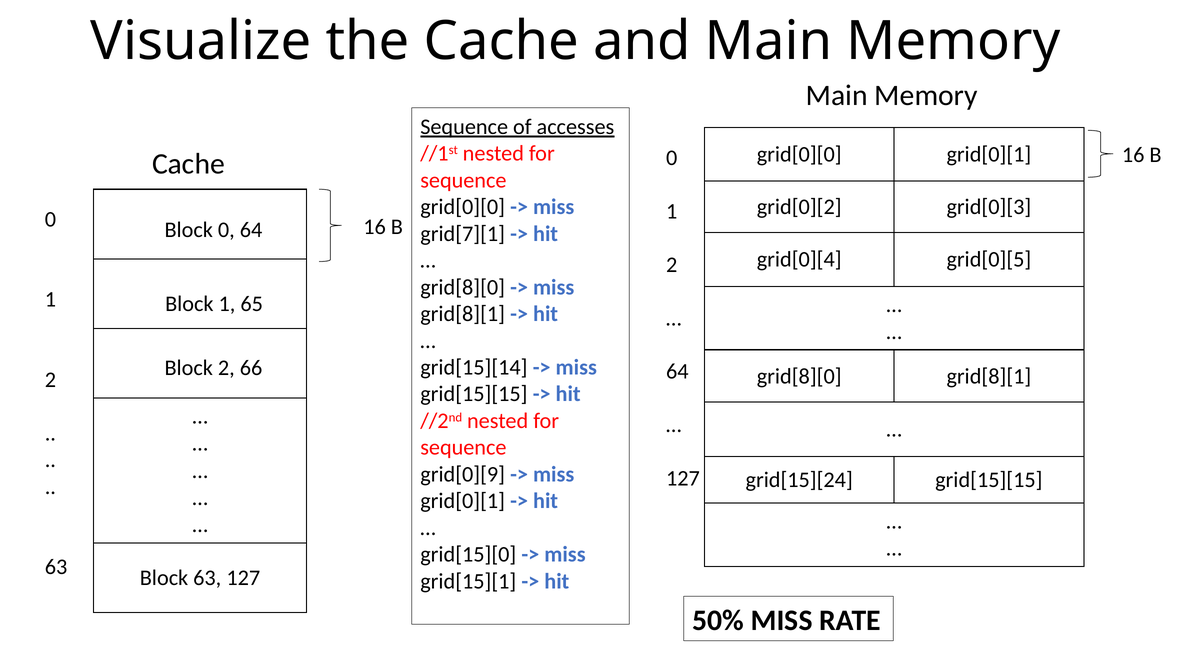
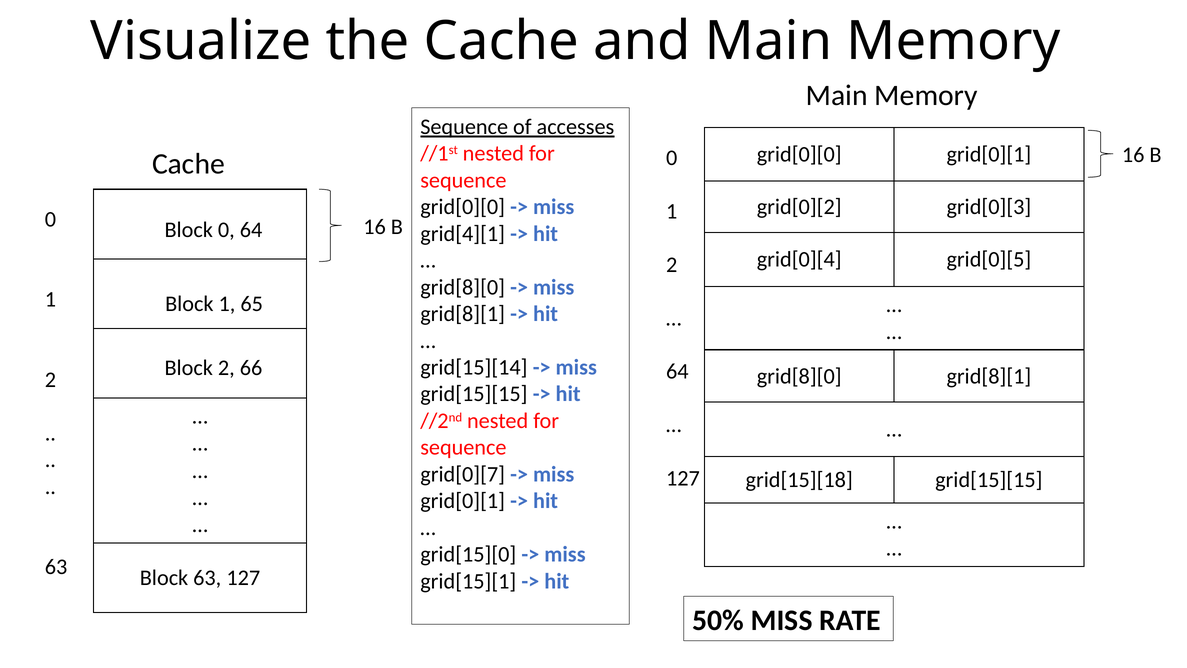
grid[7][1: grid[7][1 -> grid[4][1 (463, 234)
grid[0][9: grid[0][9 -> grid[0][7 (463, 474)
grid[15][24: grid[15][24 -> grid[15][18 (799, 480)
